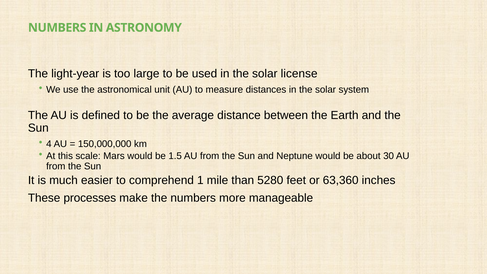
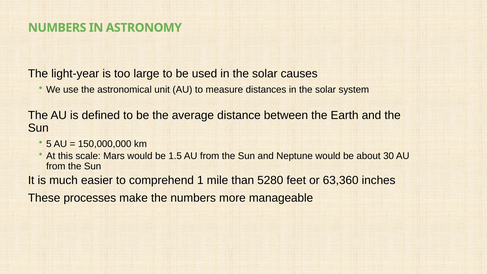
license: license -> causes (299, 74)
4: 4 -> 5 (49, 144)
